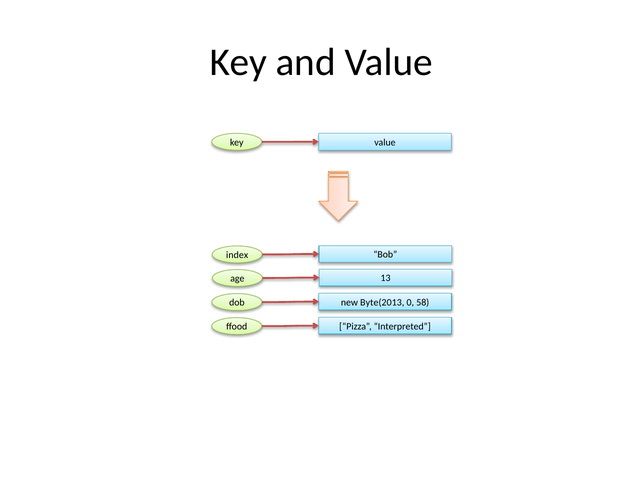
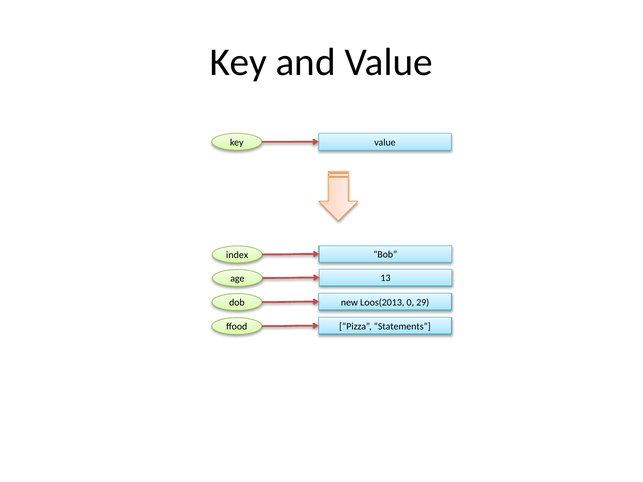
Byte(2013: Byte(2013 -> Loos(2013 (382, 302)
58: 58 -> 29 (423, 302)
Interpreted: Interpreted -> Statements (402, 327)
